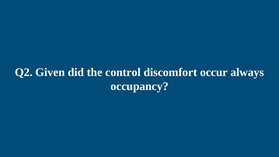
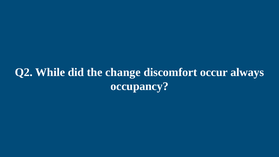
Given: Given -> While (50, 72)
control: control -> change (123, 72)
